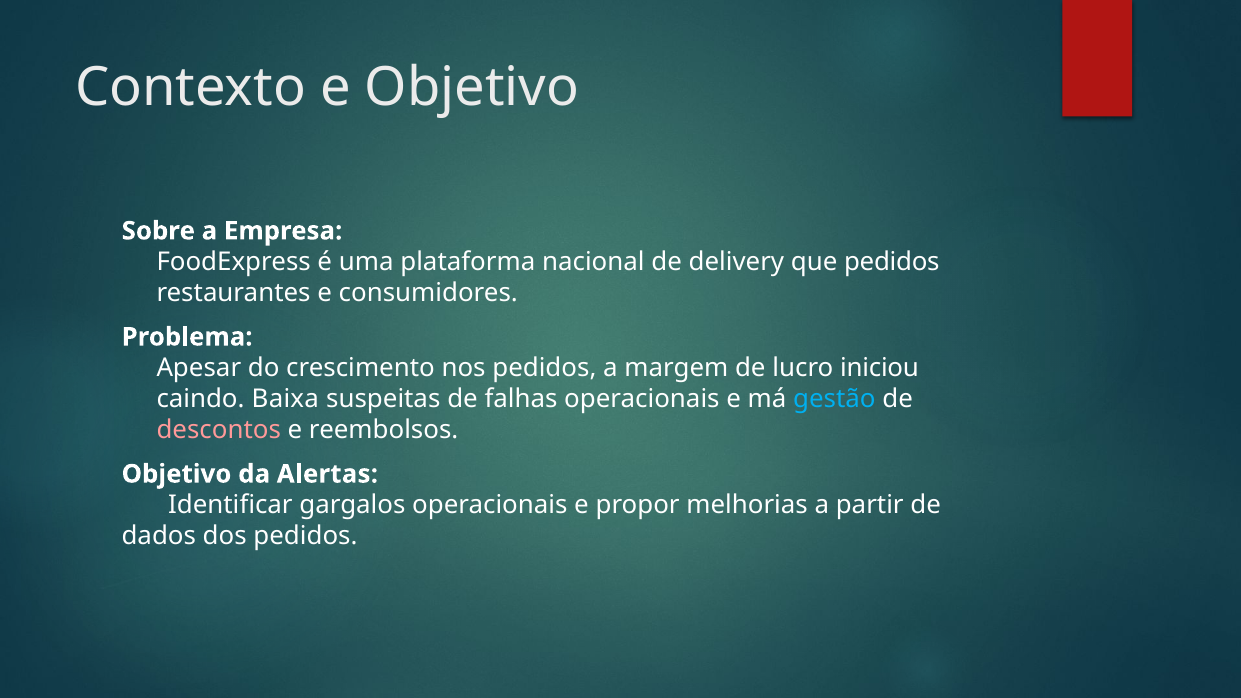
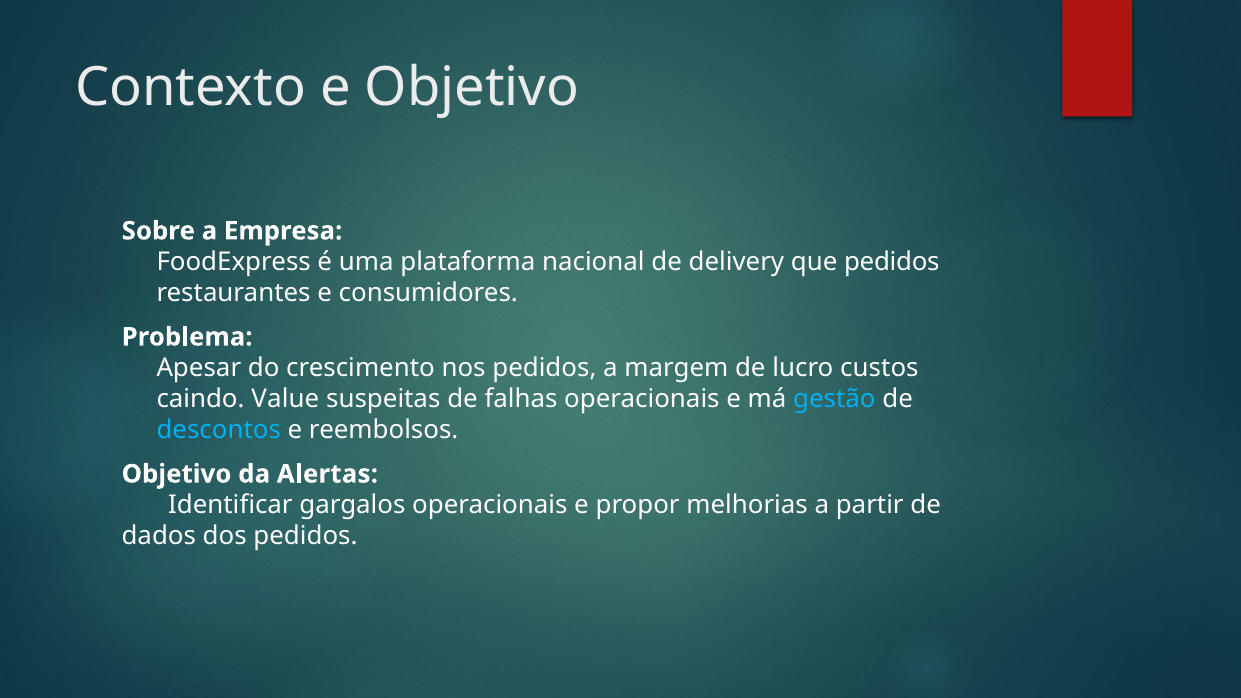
iniciou: iniciou -> custos (879, 368)
Baixa: Baixa -> Value (285, 399)
descontos colour: pink -> light blue (219, 430)
